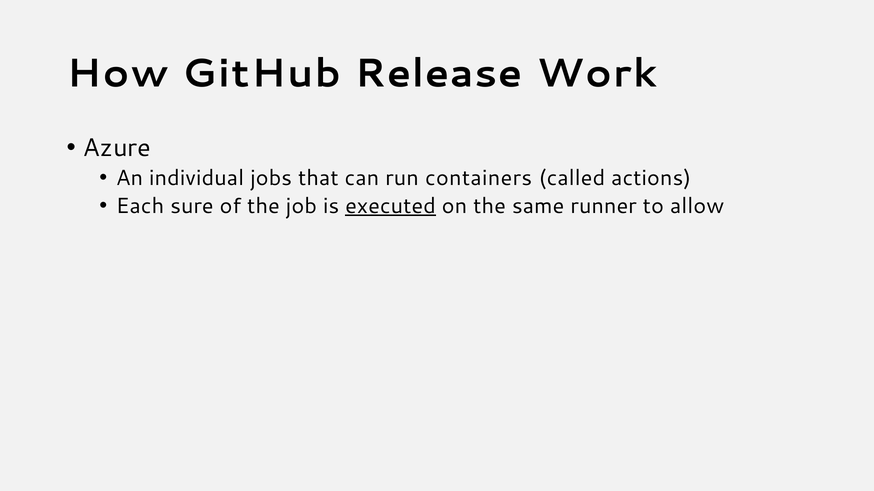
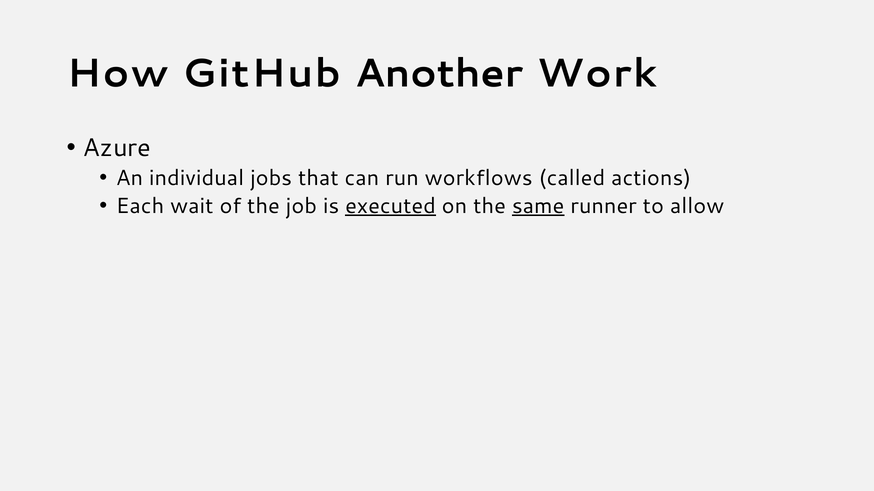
Release: Release -> Another (439, 73)
containers: containers -> workflows (479, 178)
sure: sure -> wait (192, 206)
same underline: none -> present (538, 206)
